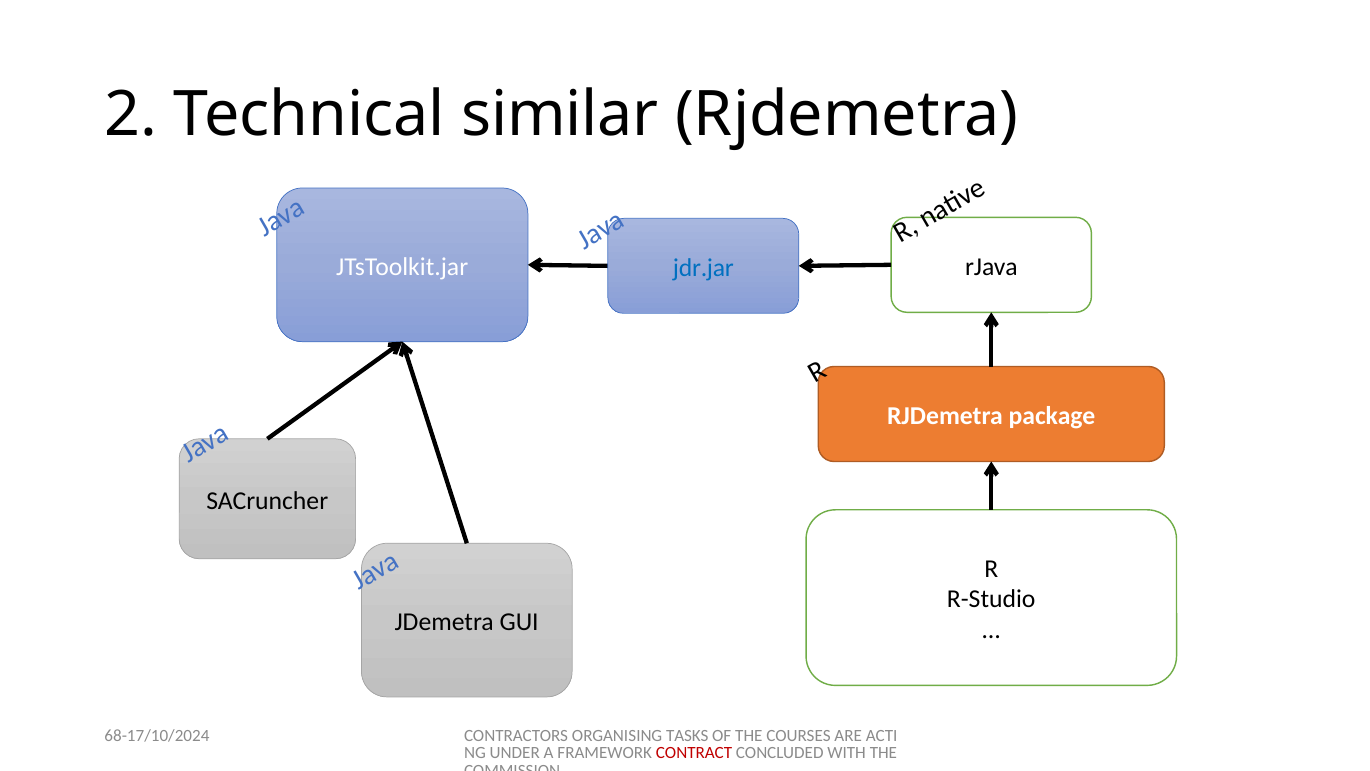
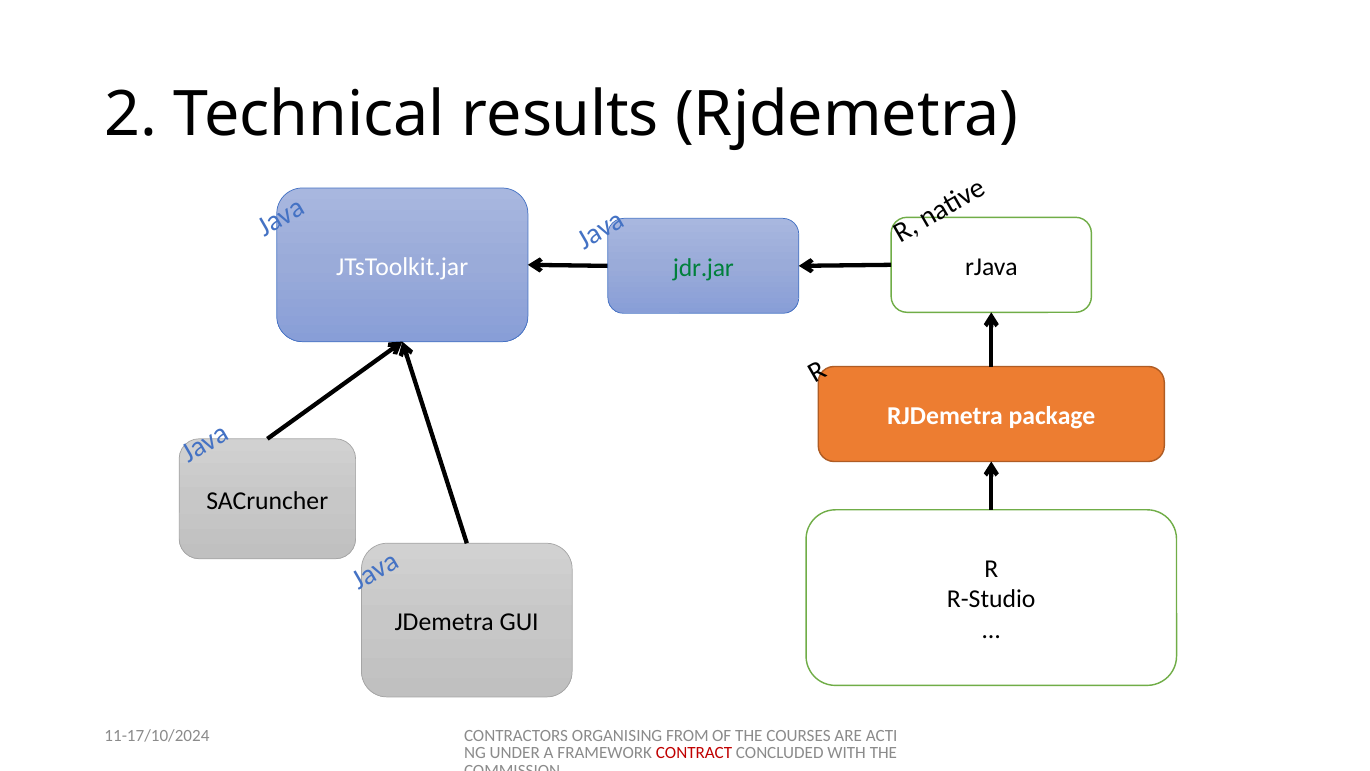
similar: similar -> results (560, 115)
jdr.jar colour: blue -> green (703, 267)
TASKS: TASKS -> FROM (687, 736)
68-17/10/2024: 68-17/10/2024 -> 11-17/10/2024 (157, 736)
